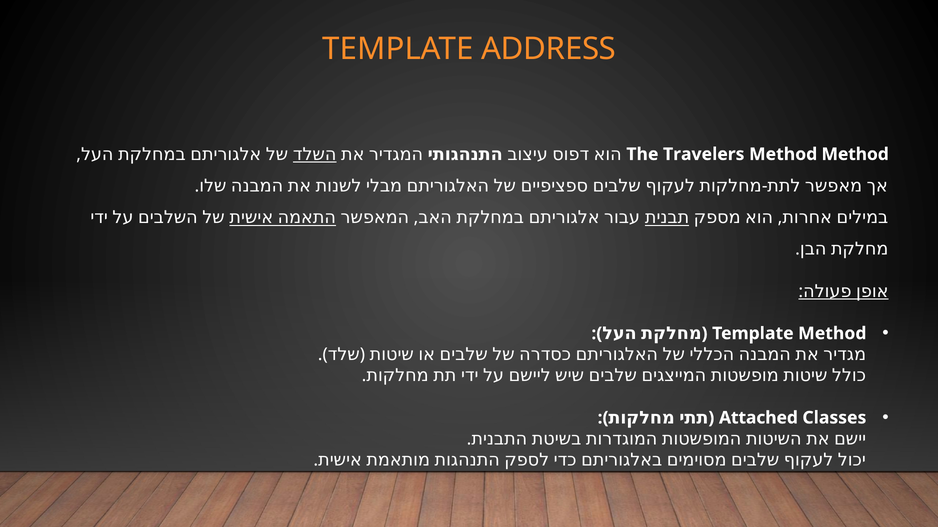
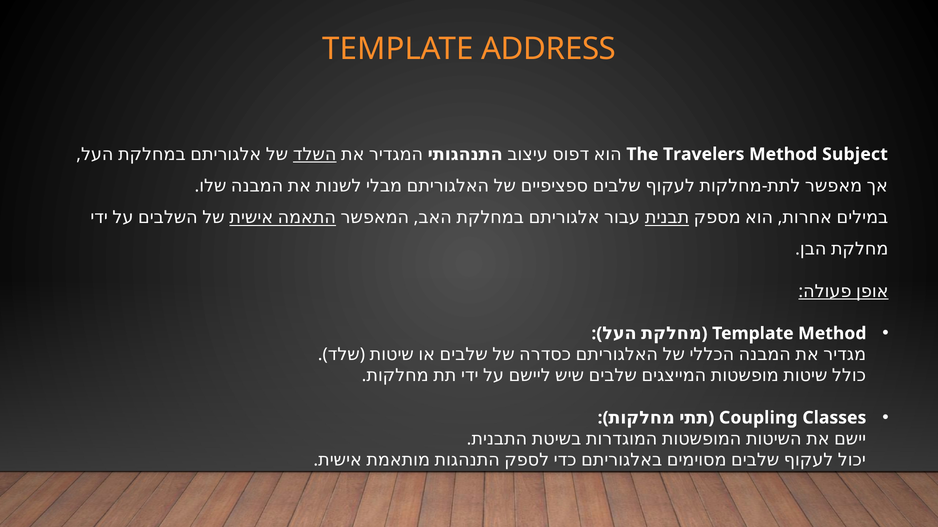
Method Method: Method -> Subject (855, 154)
Attached: Attached -> Coupling (758, 418)
